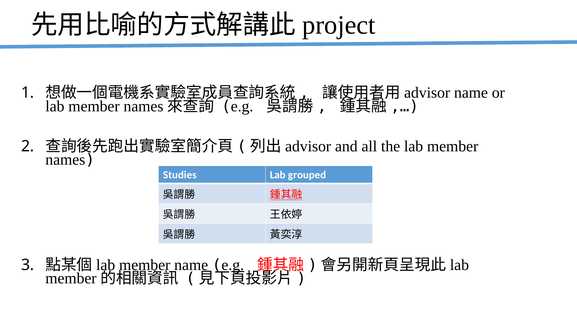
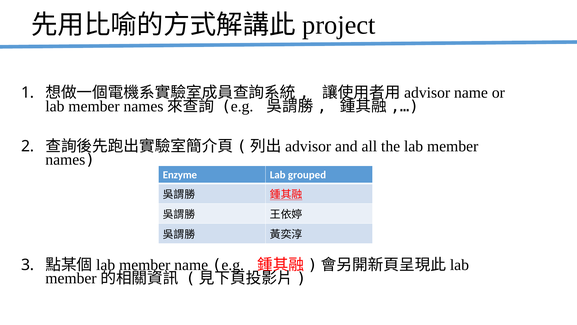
Studies: Studies -> Enzyme (180, 175)
